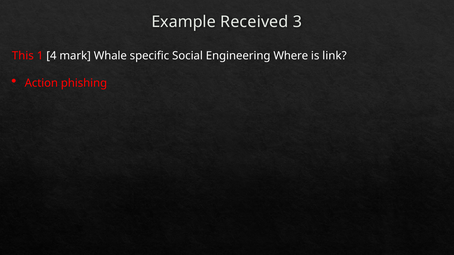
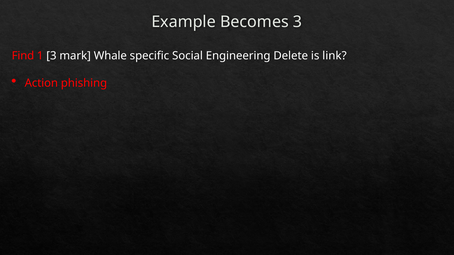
Received: Received -> Becomes (254, 22)
This: This -> Find (23, 56)
1 4: 4 -> 3 (51, 56)
Where: Where -> Delete (291, 56)
